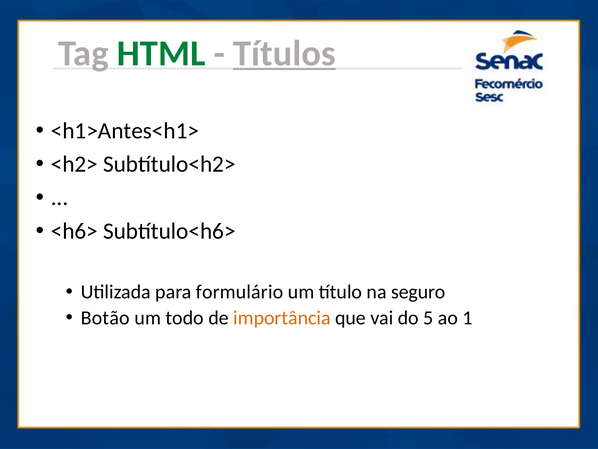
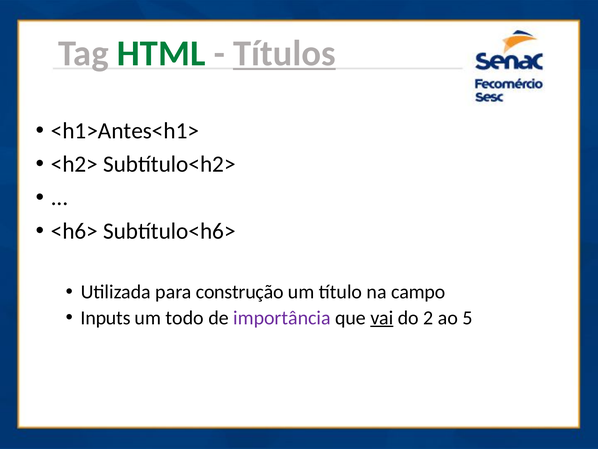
formulário: formulário -> construção (240, 292)
seguro: seguro -> campo (418, 292)
Botão: Botão -> Inputs (106, 317)
importância colour: orange -> purple (282, 317)
vai underline: none -> present (382, 317)
5: 5 -> 2 (428, 317)
1: 1 -> 5 (467, 317)
